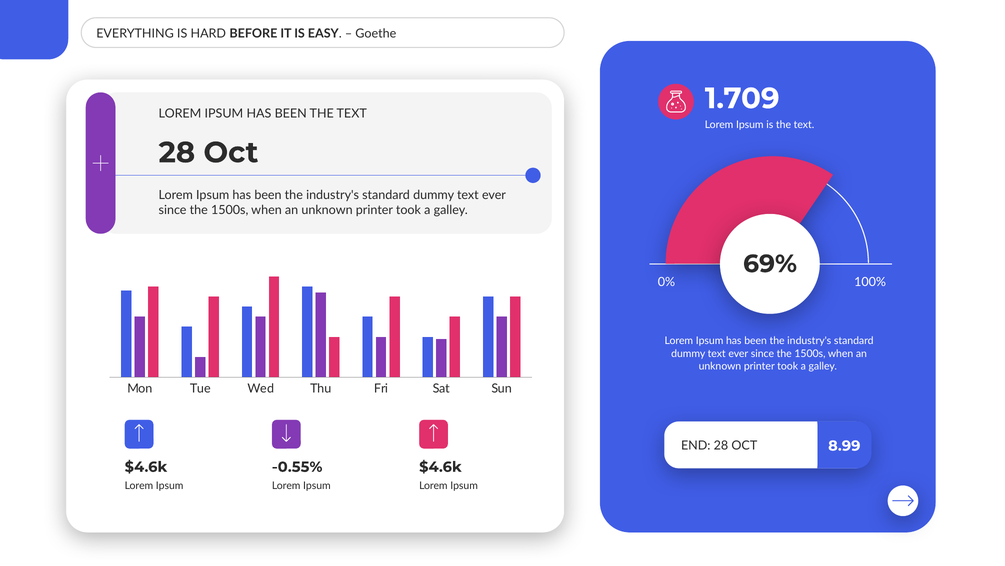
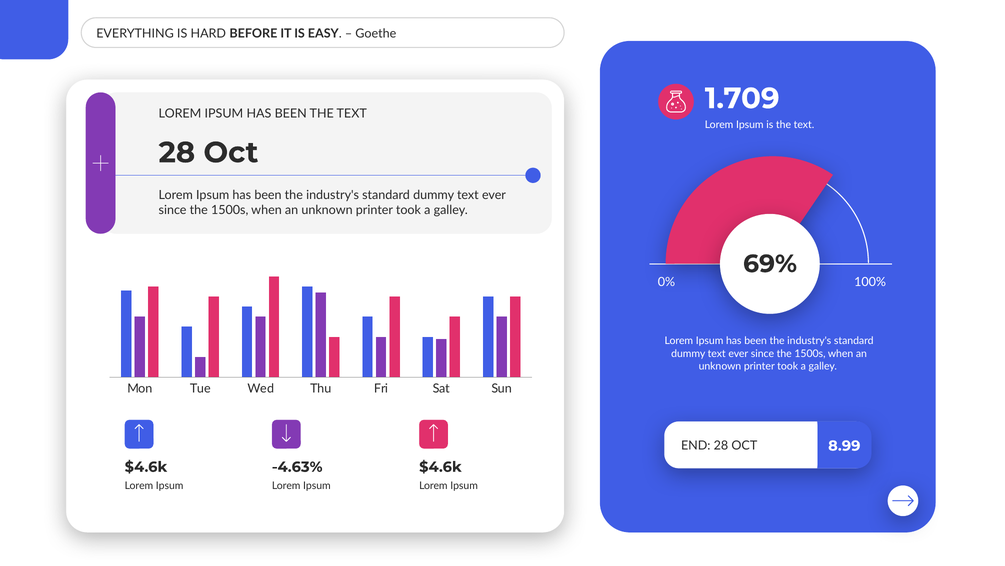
-0.55%: -0.55% -> -4.63% (297, 466)
